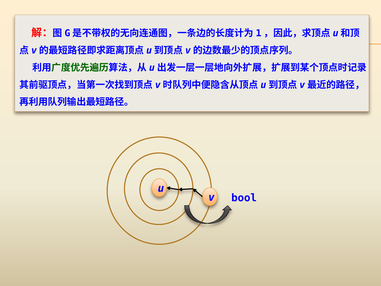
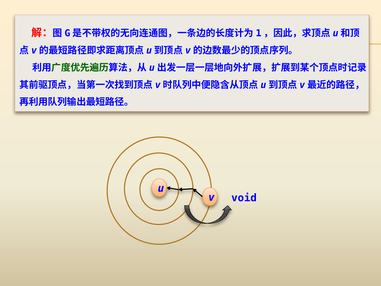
bool: bool -> void (244, 198)
